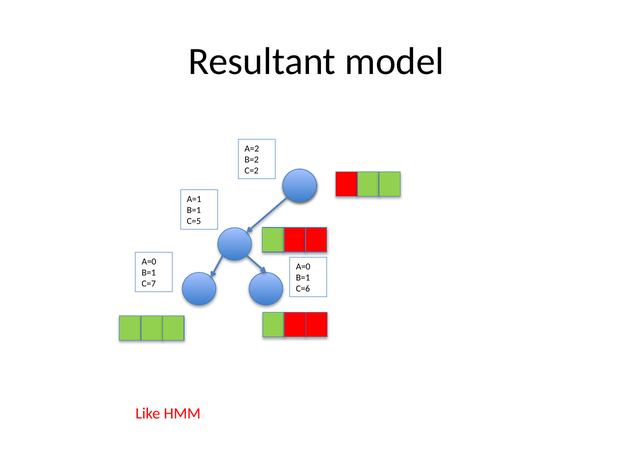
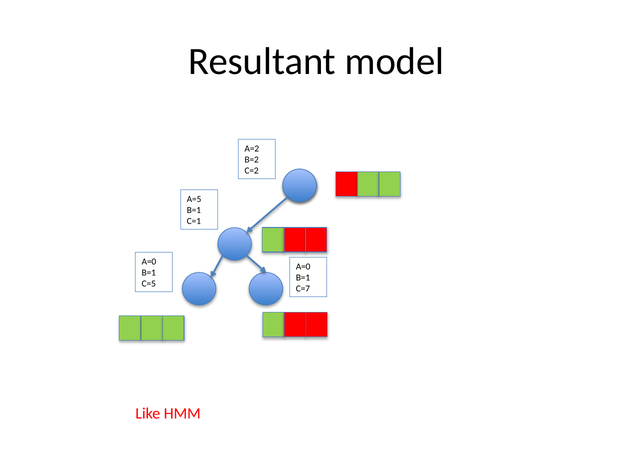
A=1: A=1 -> A=5 (194, 199)
C=5: C=5 -> C=1 (194, 221)
C=7: C=7 -> C=5 (149, 284)
C=6: C=6 -> C=7 (303, 288)
